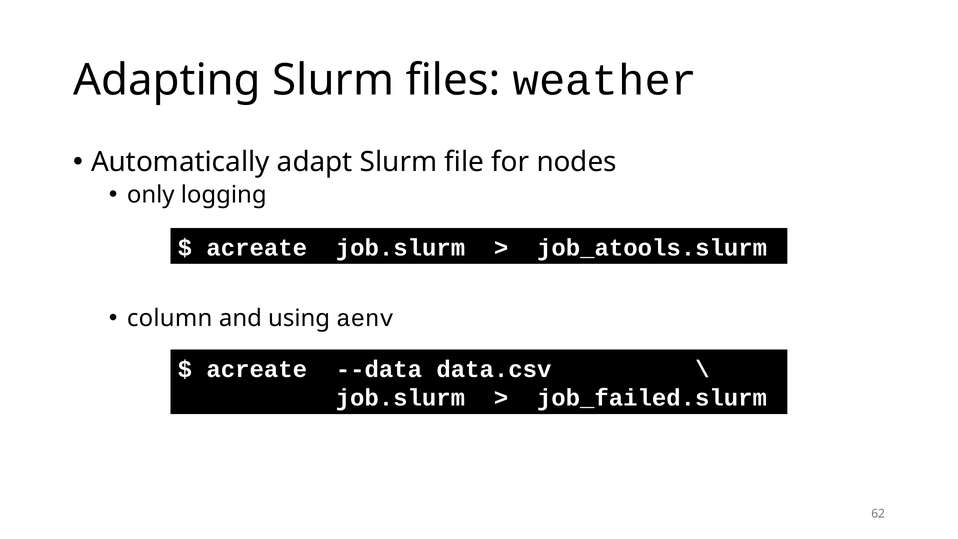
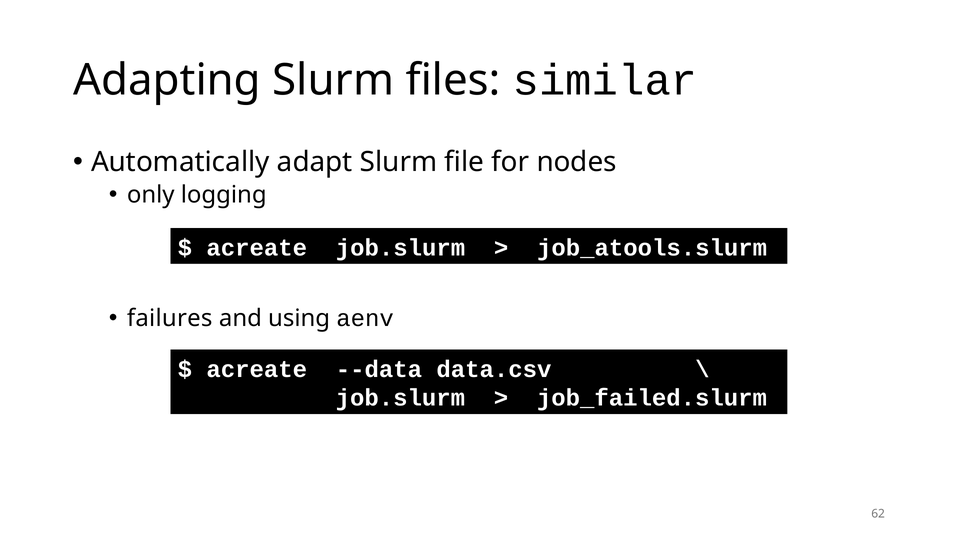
weather: weather -> similar (605, 80)
column: column -> failures (170, 318)
